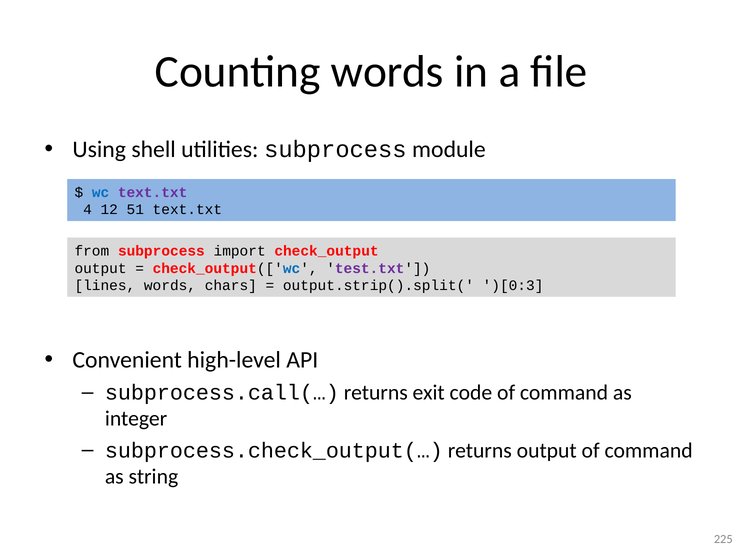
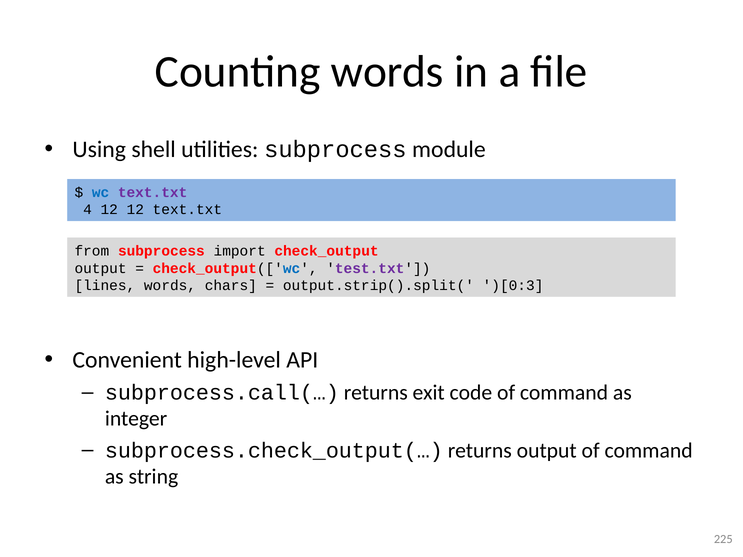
12 51: 51 -> 12 (135, 210)
